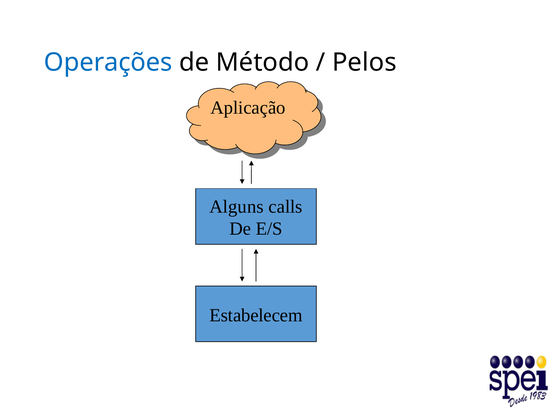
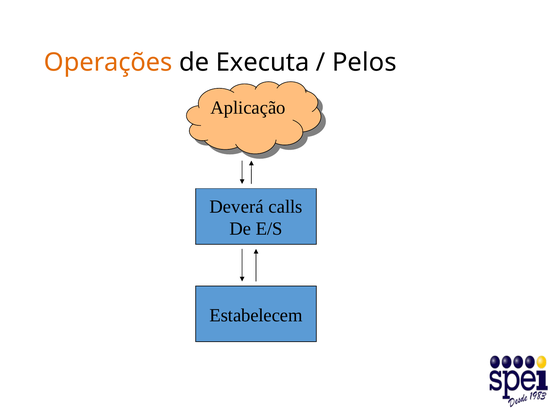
Operações colour: blue -> orange (108, 62)
Método: Método -> Executa (263, 62)
Alguns: Alguns -> Deverá (237, 206)
